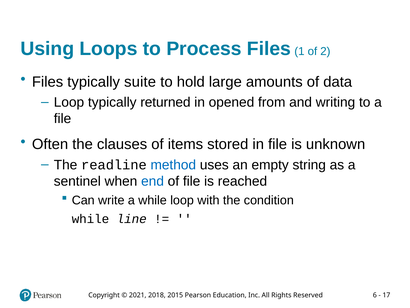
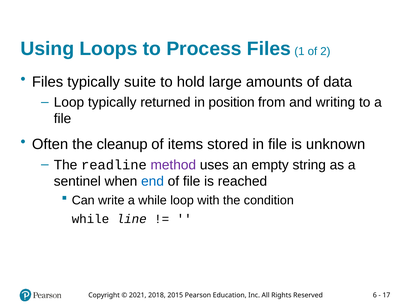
opened: opened -> position (232, 102)
clauses: clauses -> cleanup (122, 144)
method colour: blue -> purple (173, 165)
